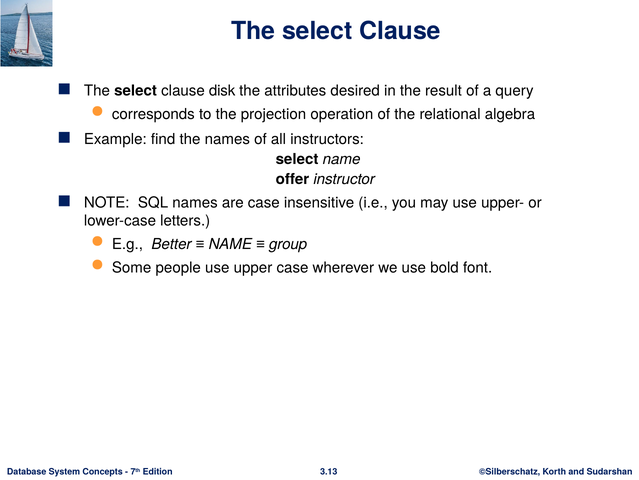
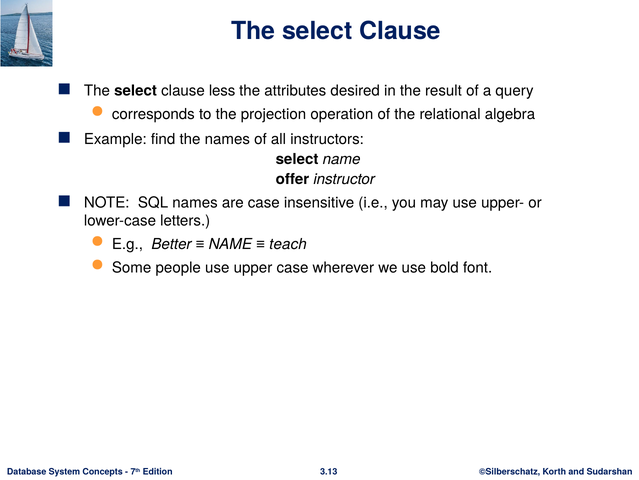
disk: disk -> less (222, 91)
group: group -> teach (288, 244)
